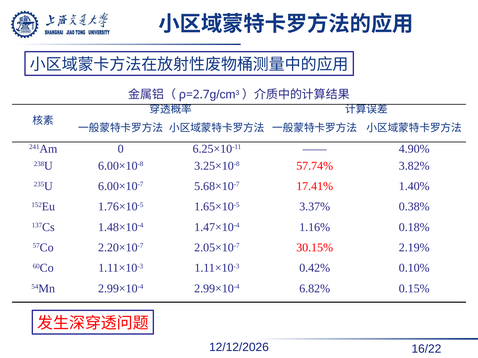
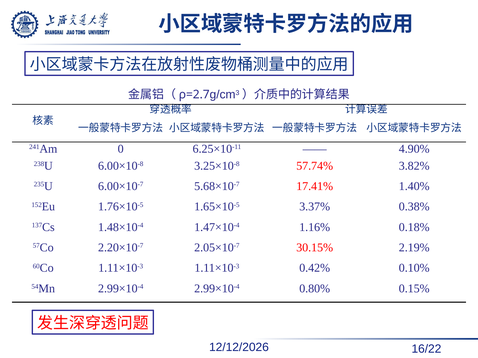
6.82%: 6.82% -> 0.80% (315, 289)
